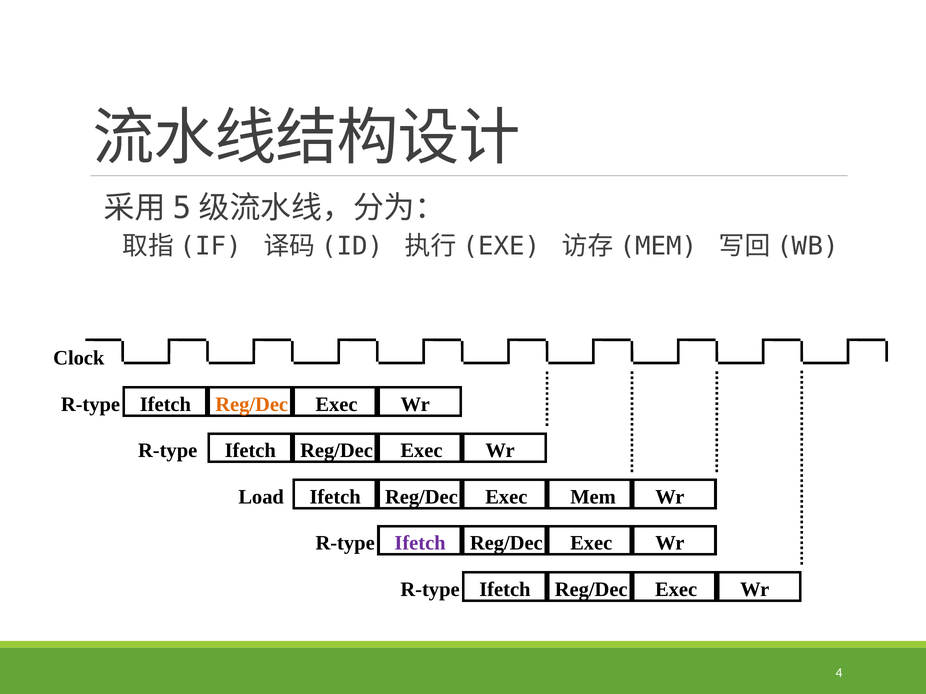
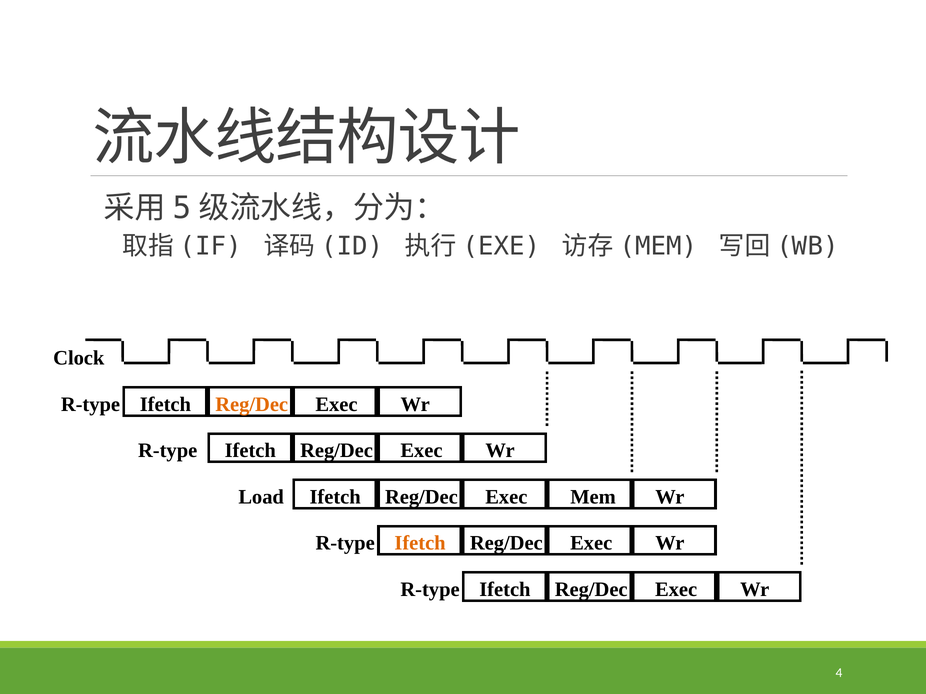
Ifetch colour: purple -> orange (420, 544)
